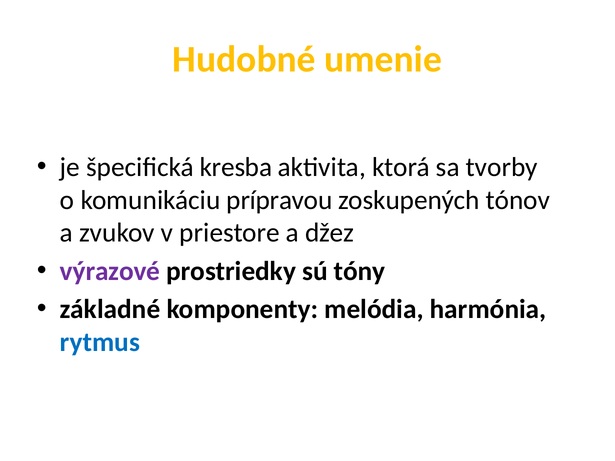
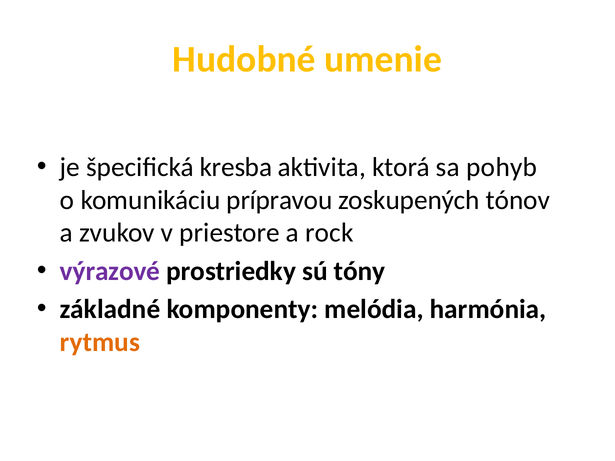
tvorby: tvorby -> pohyb (502, 167)
džez: džez -> rock (329, 233)
rytmus colour: blue -> orange (100, 342)
